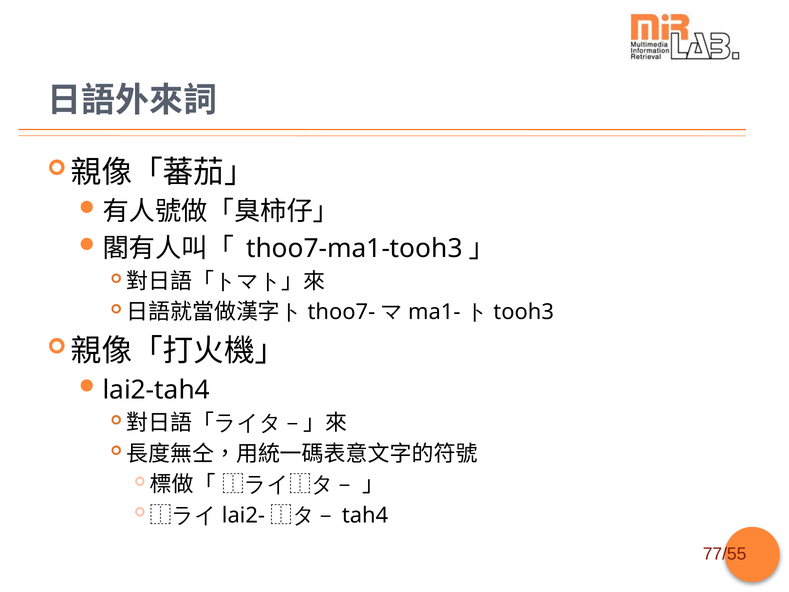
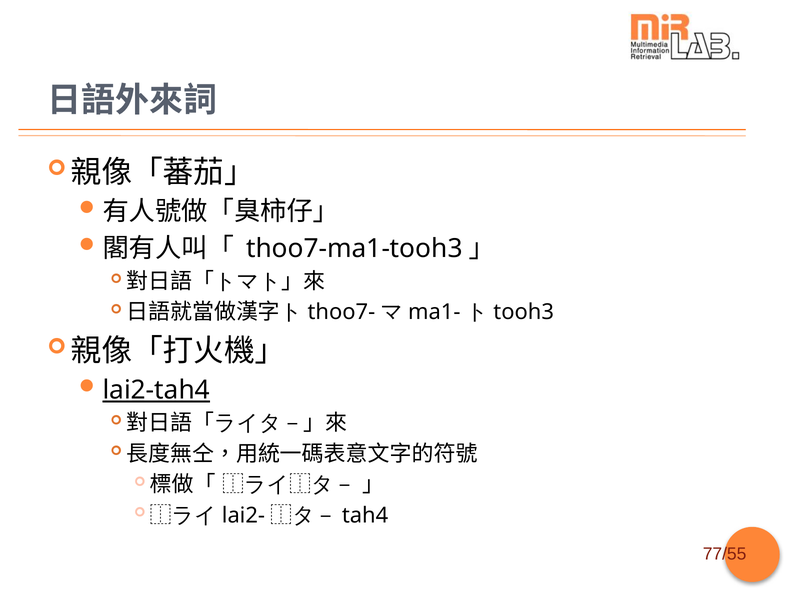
lai2-tah4 underline: none -> present (156, 390)
